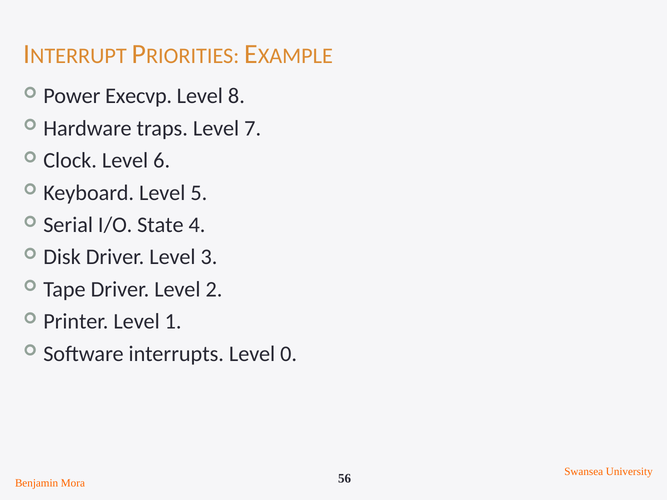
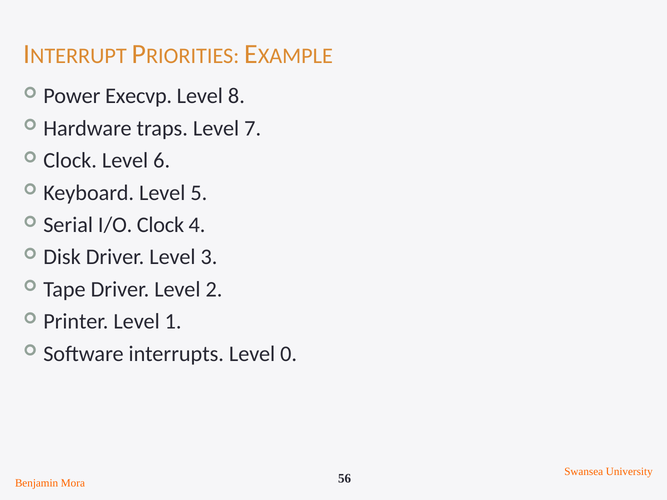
I/O State: State -> Clock (160, 225)
